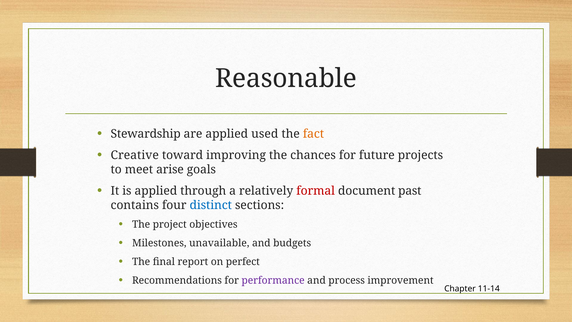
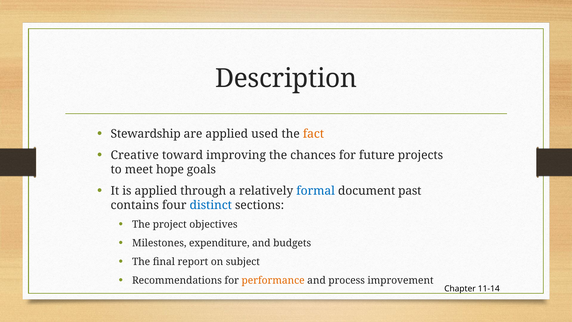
Reasonable: Reasonable -> Description (286, 78)
arise: arise -> hope (170, 169)
formal colour: red -> blue (316, 191)
unavailable: unavailable -> expenditure (219, 243)
perfect: perfect -> subject (243, 262)
performance colour: purple -> orange (273, 280)
